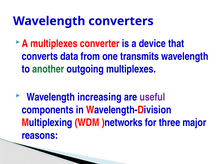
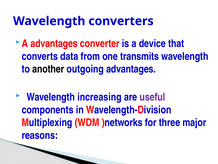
multiplexes: multiplexes -> advantages (54, 43)
another colour: green -> black (48, 69)
outgoing multiplexes: multiplexes -> advantages (131, 69)
